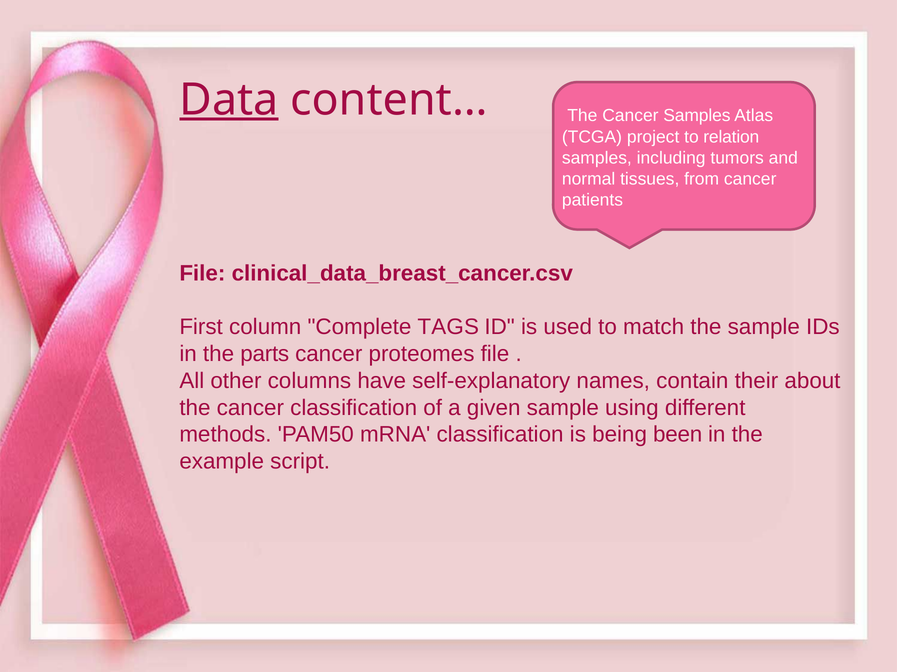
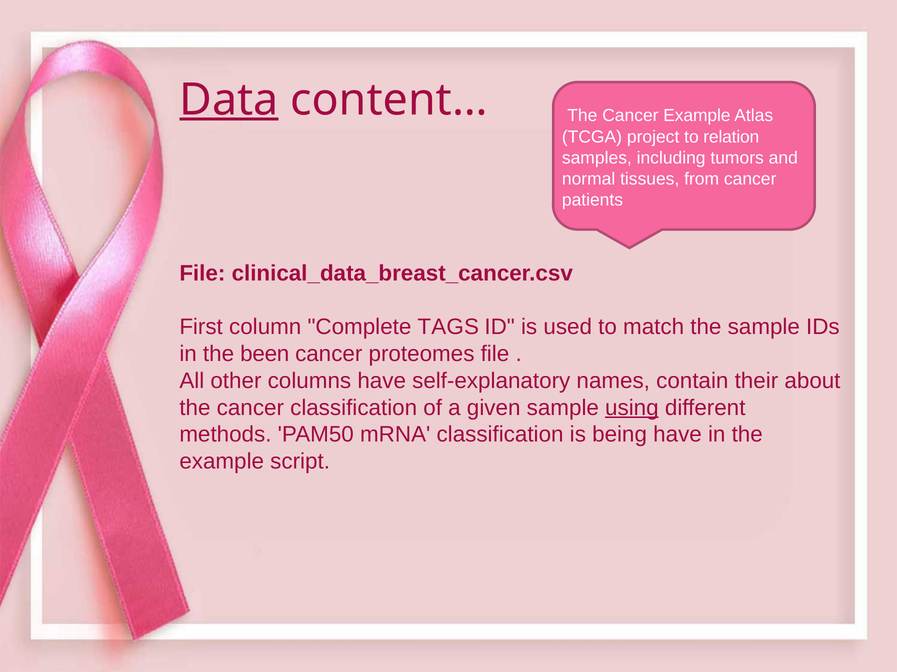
Cancer Samples: Samples -> Example (697, 116)
parts: parts -> been (265, 354)
using underline: none -> present (632, 408)
being been: been -> have (678, 435)
